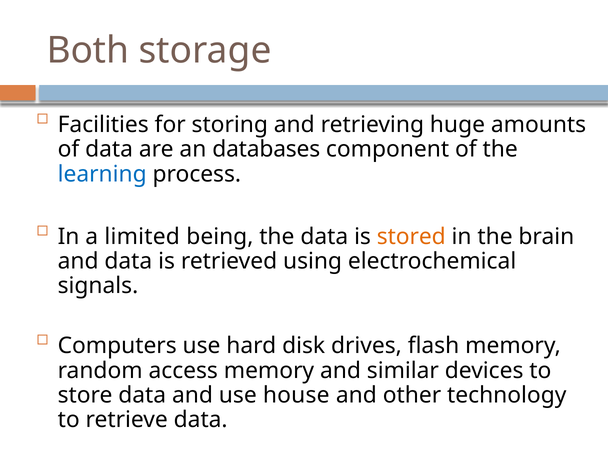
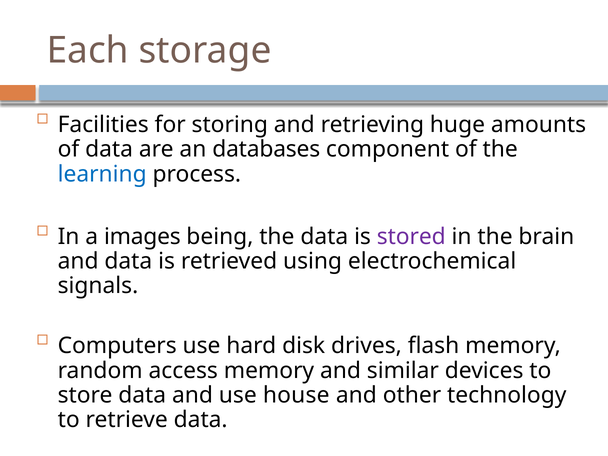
Both: Both -> Each (88, 51)
limited: limited -> images (142, 237)
stored colour: orange -> purple (411, 237)
